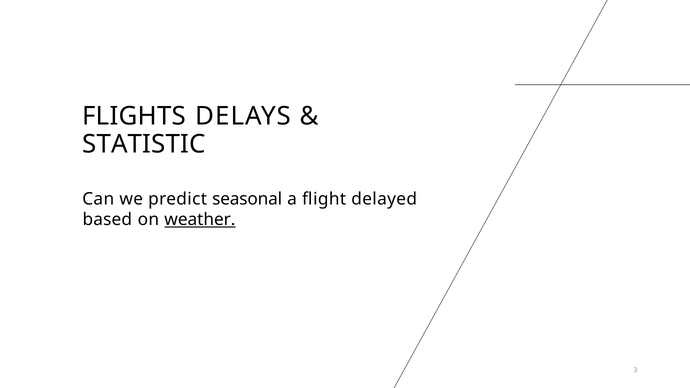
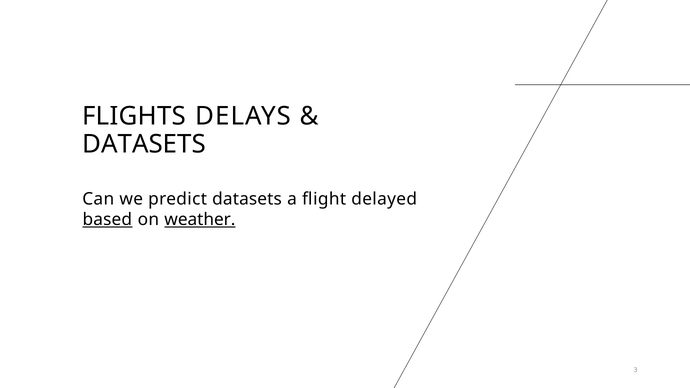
STATISTIC: STATISTIC -> DATASETS (144, 144)
predict seasonal: seasonal -> datasets (247, 199)
based underline: none -> present (107, 220)
